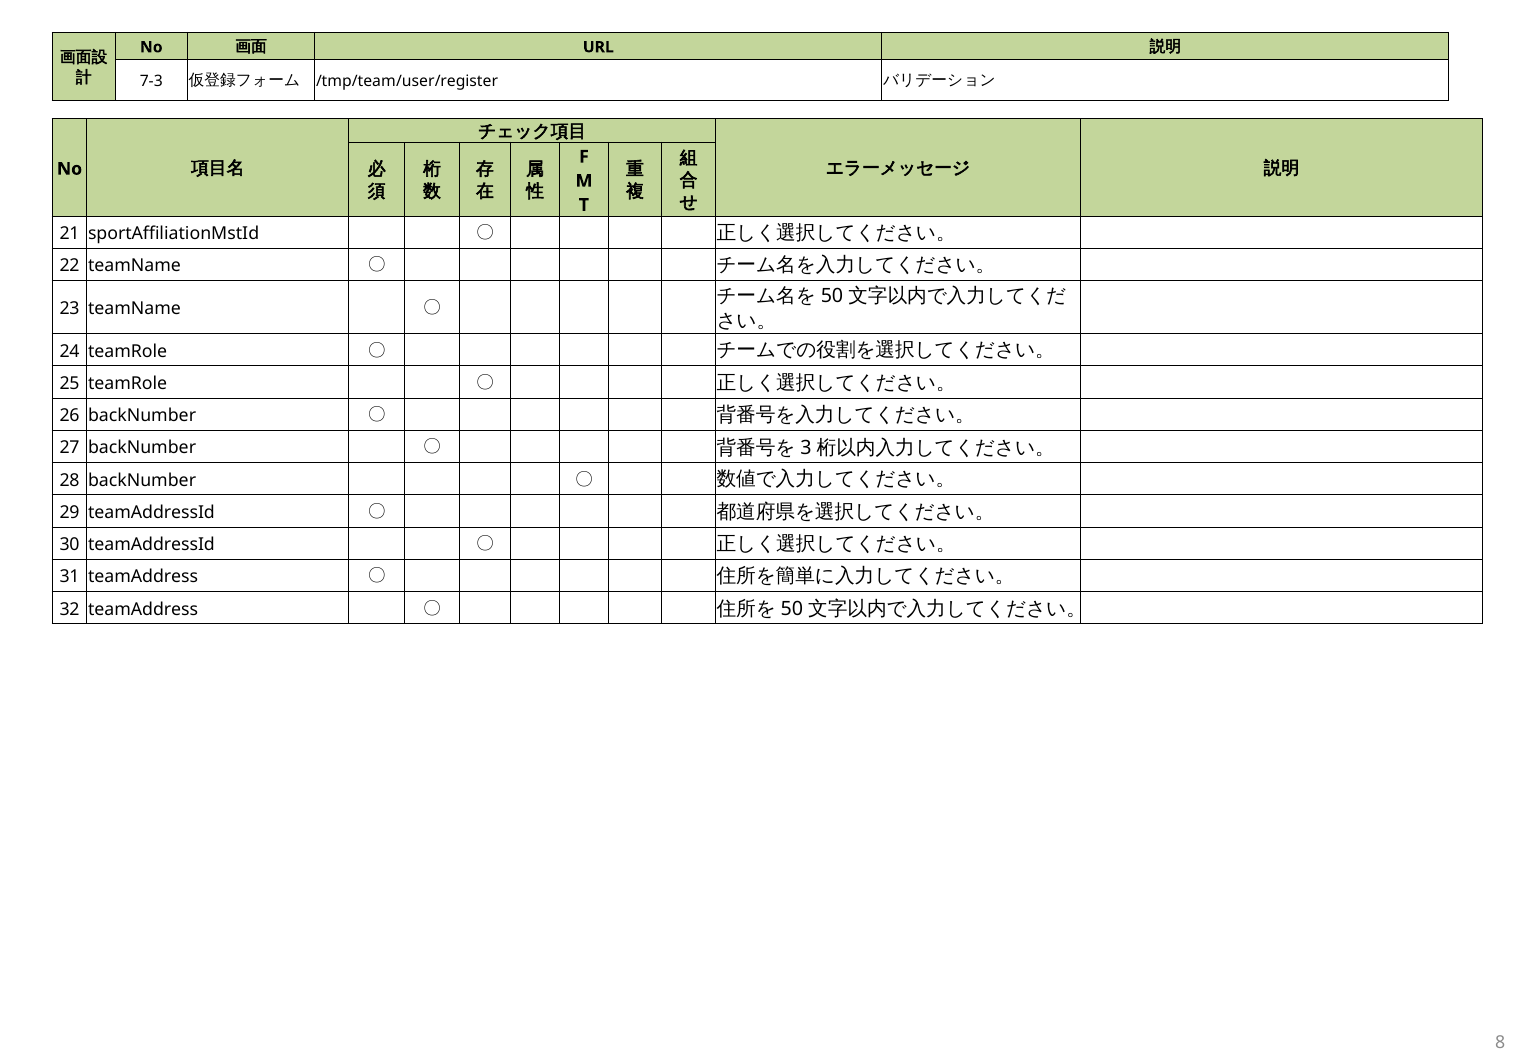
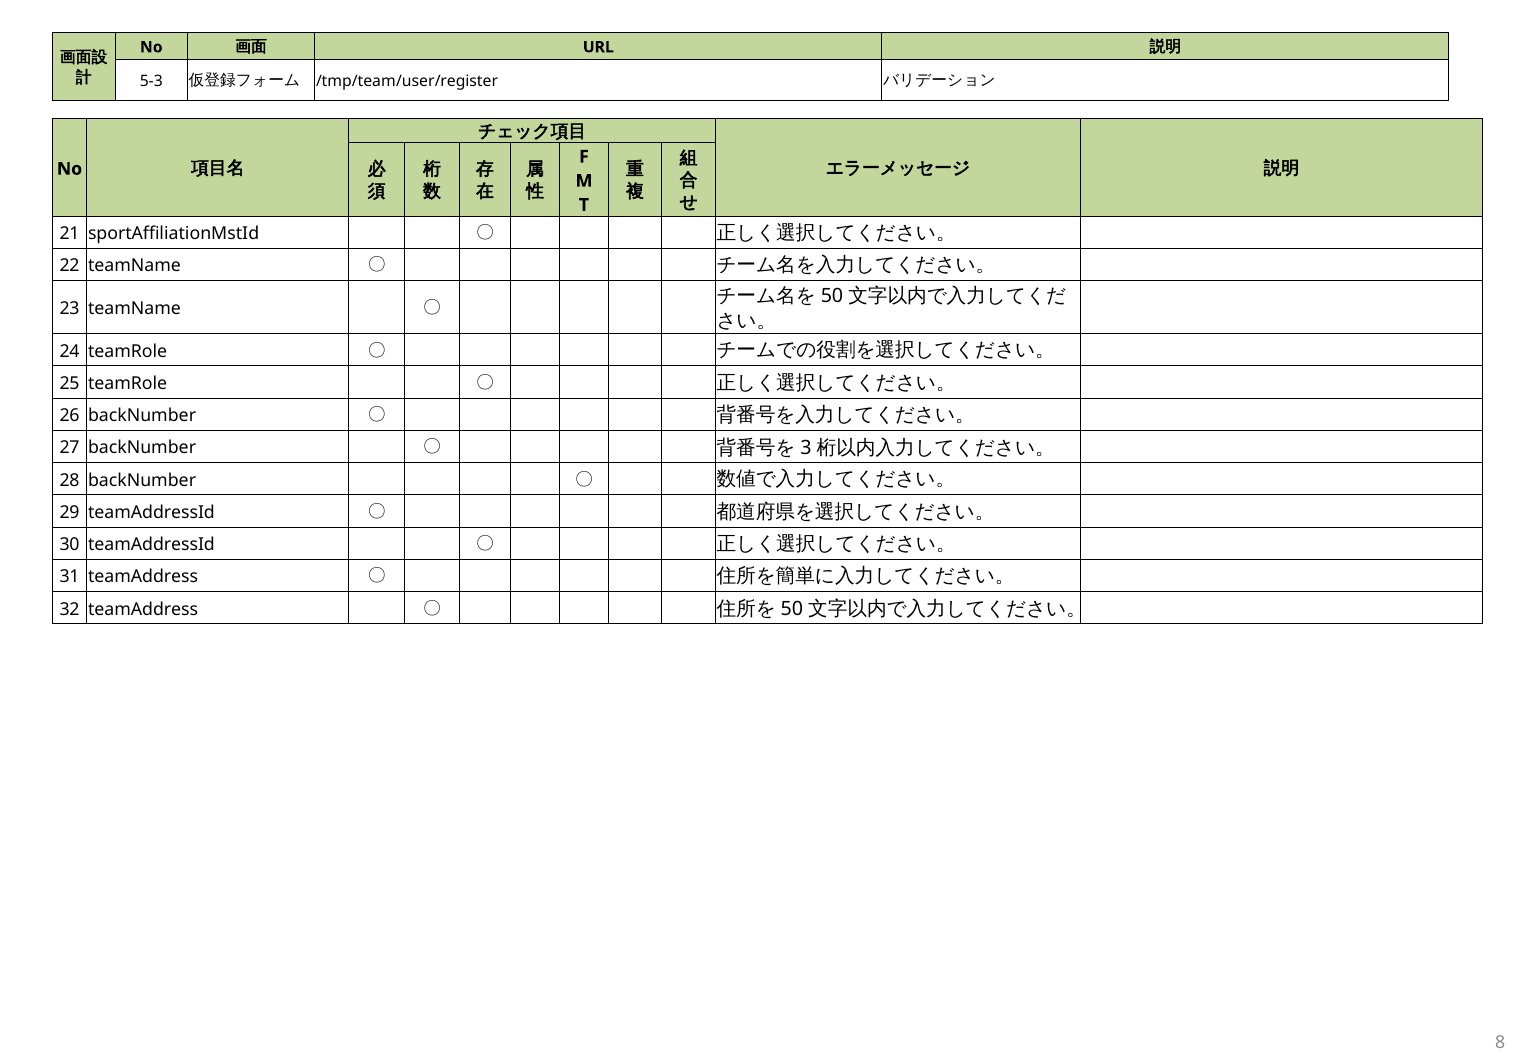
7-3: 7-3 -> 5-3 (151, 81)
